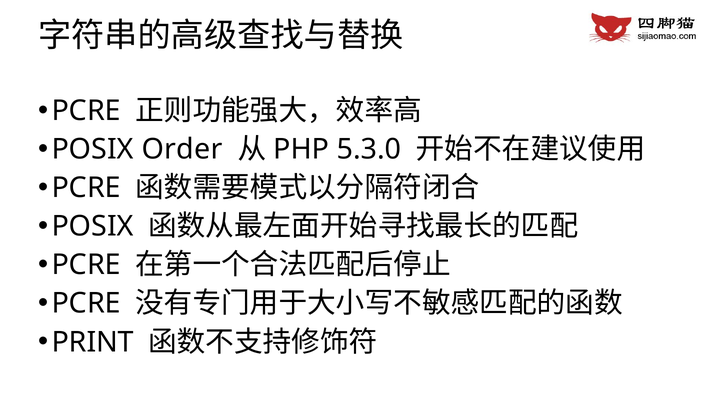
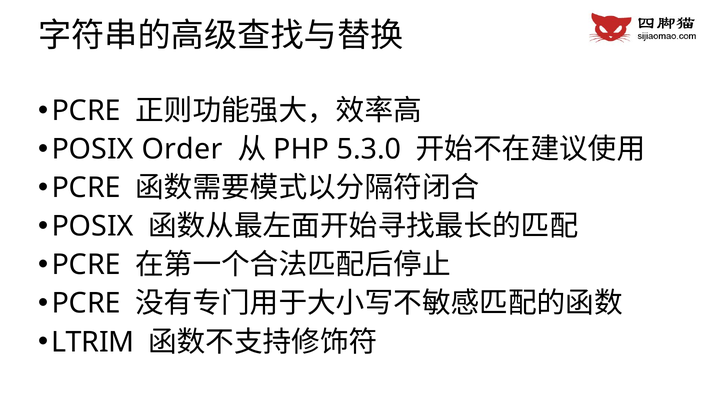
PRINT: PRINT -> LTRIM (93, 341)
